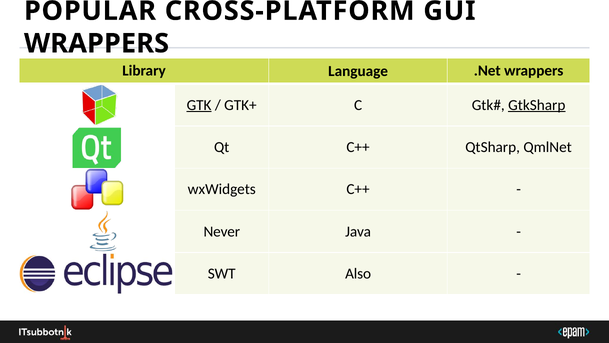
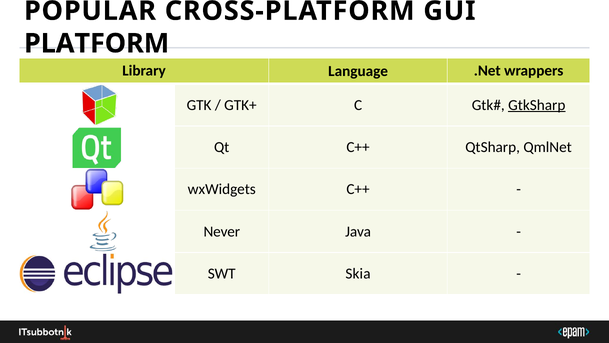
WRAPPERS: WRAPPERS -> PLATFORM (97, 43)
GTK underline: present -> none (199, 105)
Also: Also -> Skia (358, 273)
